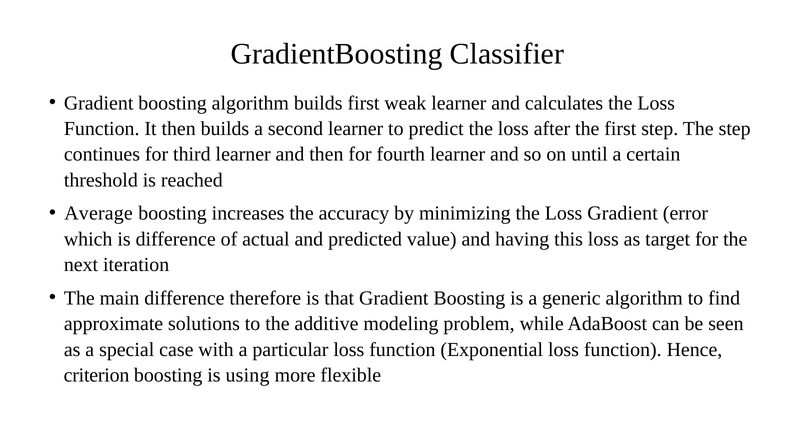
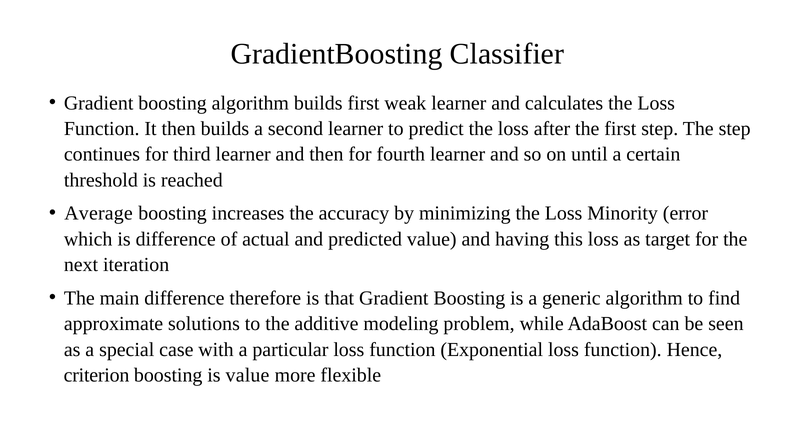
Loss Gradient: Gradient -> Minority (623, 213)
is using: using -> value (248, 375)
